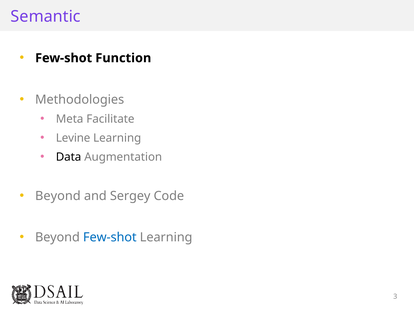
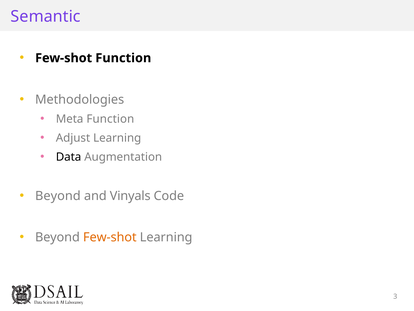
Meta Facilitate: Facilitate -> Function (110, 119)
Levine: Levine -> Adjust (73, 138)
Sergey: Sergey -> Vinyals (130, 196)
Few-shot colour: blue -> orange (110, 237)
